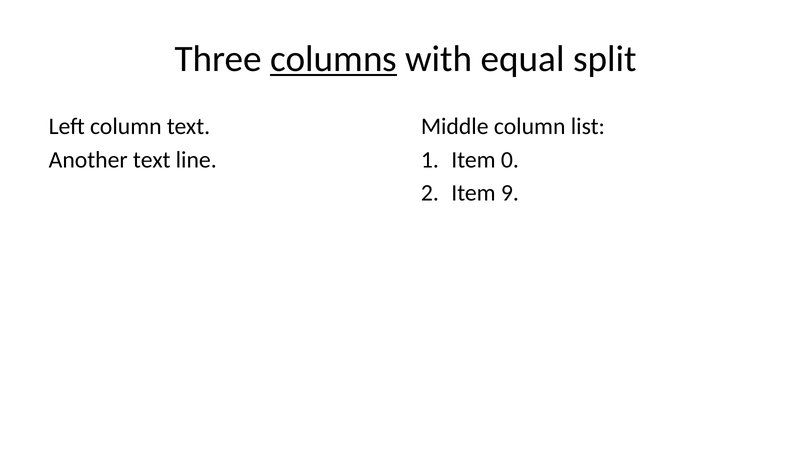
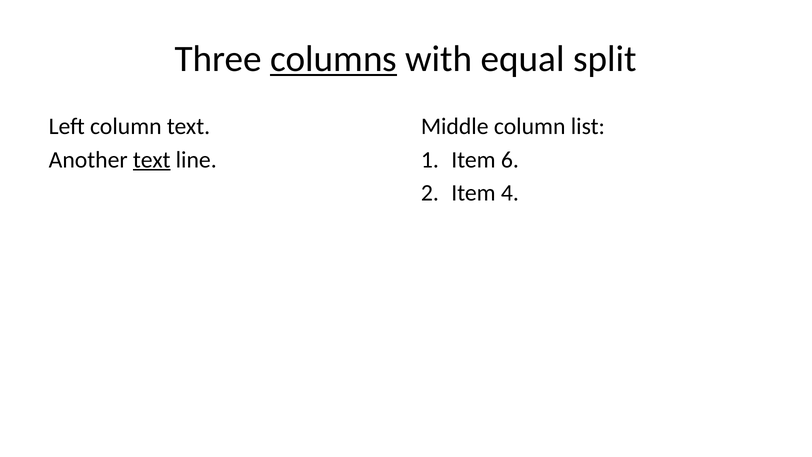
text underline: none -> present (152, 160)
0: 0 -> 6 (510, 160)
9: 9 -> 4 (510, 193)
